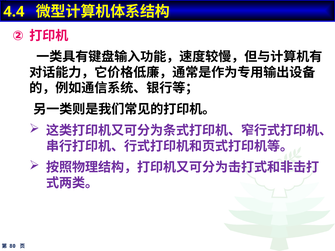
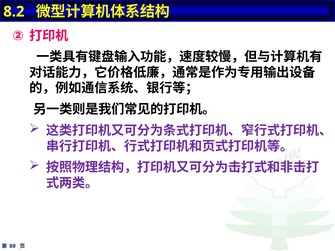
4.4: 4.4 -> 8.2 (14, 12)
